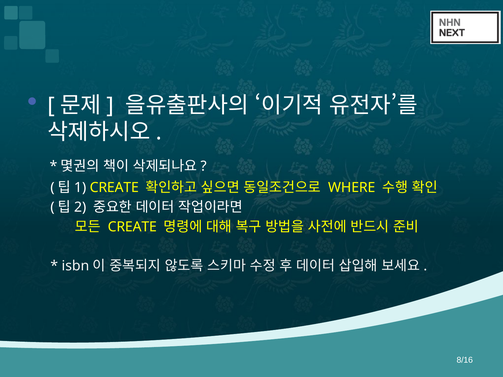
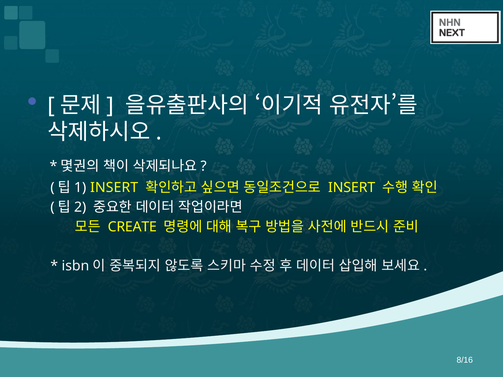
CREATE: CREATE -> INSERT (114, 188)
WHERE: WHERE -> INSERT (352, 188)
